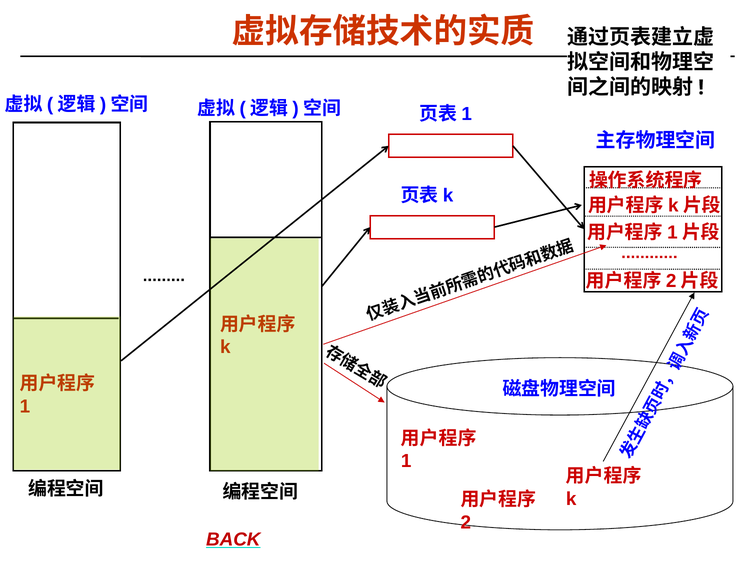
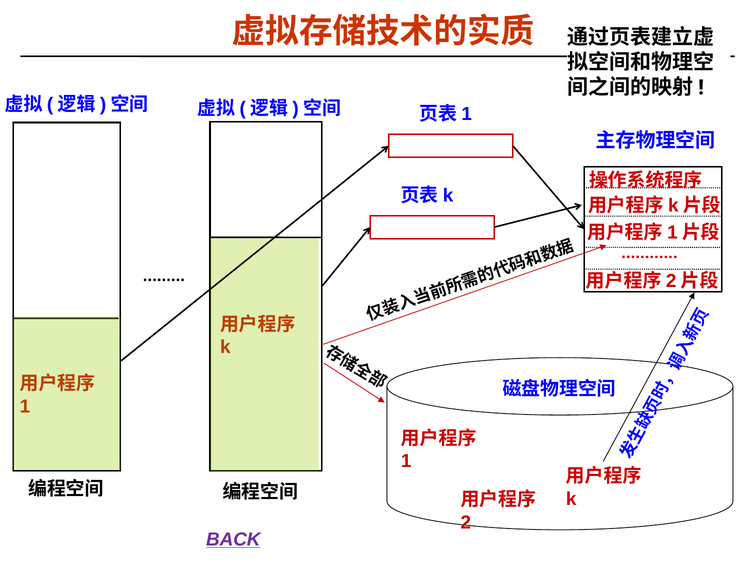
BACK colour: red -> purple (233, 540)
